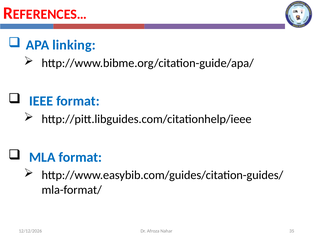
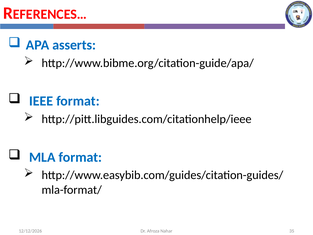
linking: linking -> asserts (74, 45)
